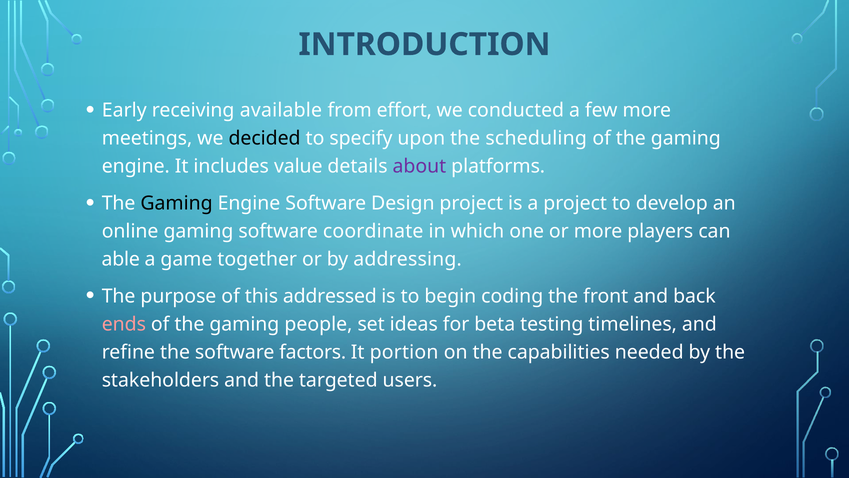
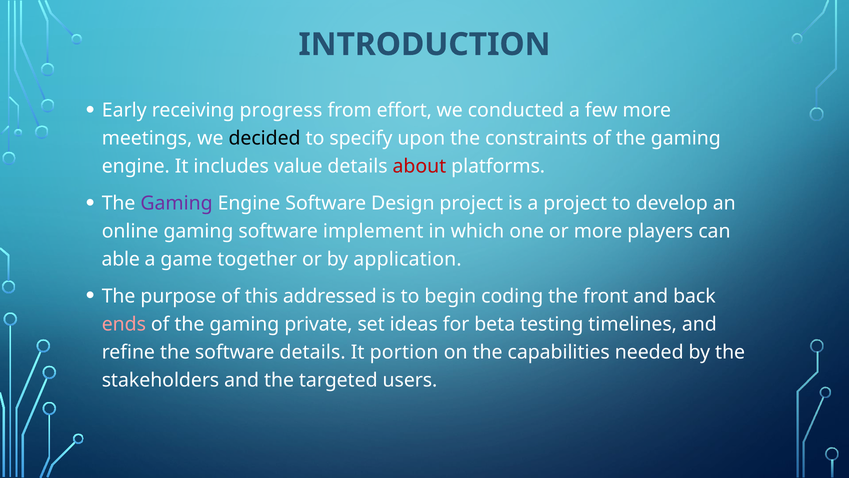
available: available -> progress (281, 110)
scheduling: scheduling -> constraints (536, 138)
about colour: purple -> red (419, 166)
Gaming colour: black -> purple (177, 203)
coordinate: coordinate -> implement (373, 231)
addressing: addressing -> application (408, 259)
people: people -> private (318, 324)
software factors: factors -> details (313, 352)
